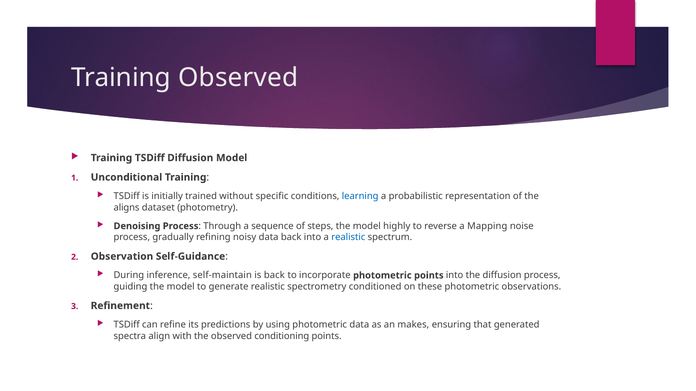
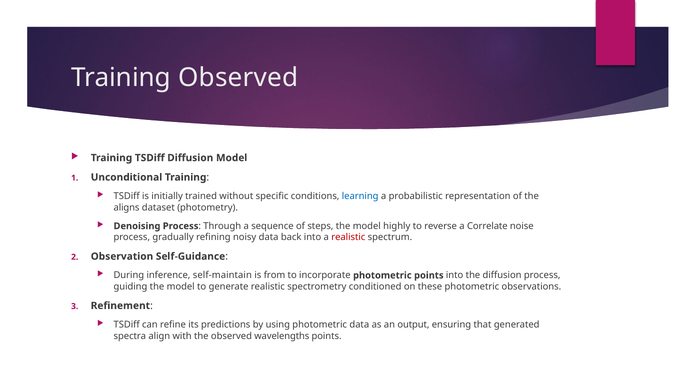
Mapping: Mapping -> Correlate (487, 226)
realistic colour: blue -> red (348, 238)
is back: back -> from (275, 276)
makes: makes -> output (413, 325)
conditioning: conditioning -> wavelengths (282, 336)
